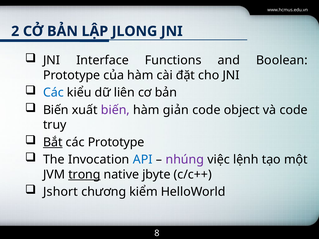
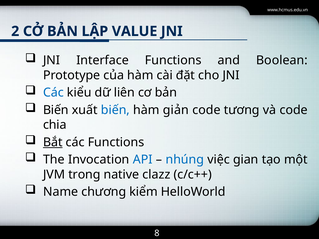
JLONG: JLONG -> VALUE (135, 31)
biến colour: purple -> blue (115, 110)
object: object -> tương (242, 110)
truy: truy -> chia (55, 125)
các Prototype: Prototype -> Functions (116, 142)
nhúng colour: purple -> blue (185, 160)
lệnh: lệnh -> gian (246, 160)
trong underline: present -> none (84, 175)
jbyte: jbyte -> clazz (156, 175)
Jshort: Jshort -> Name (61, 192)
